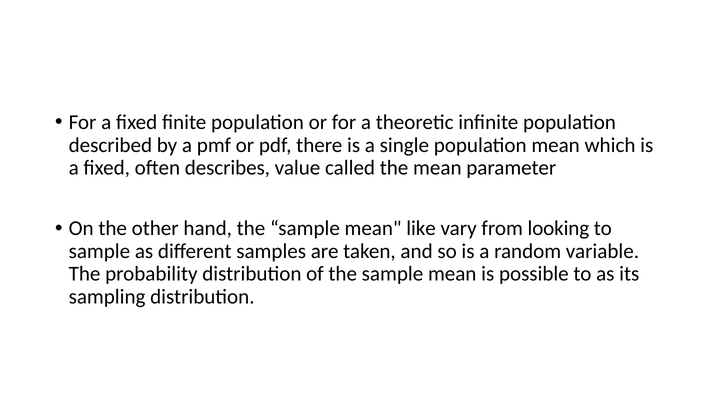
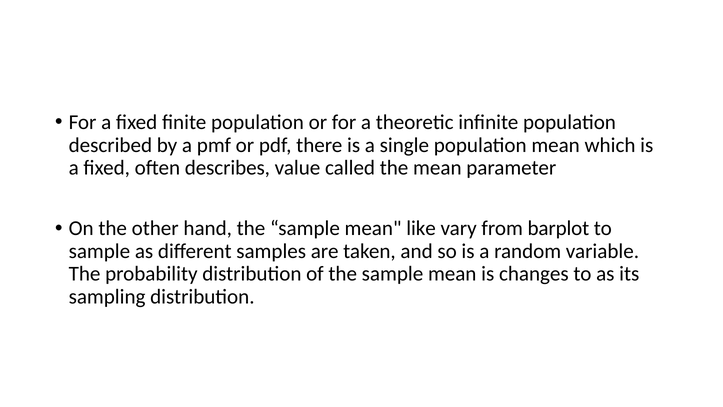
looking: looking -> barplot (558, 228)
possible: possible -> changes (534, 274)
